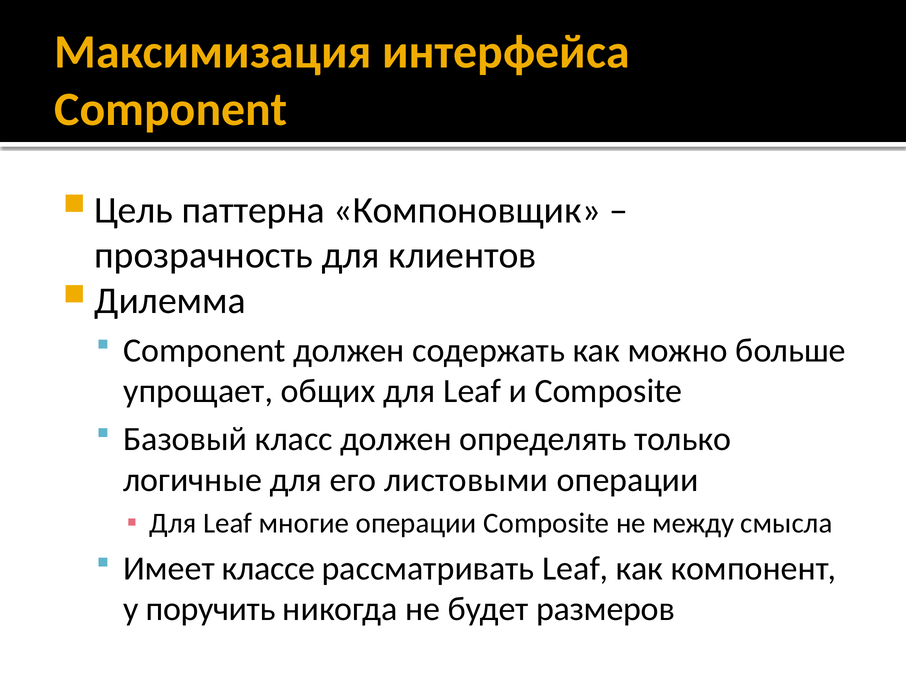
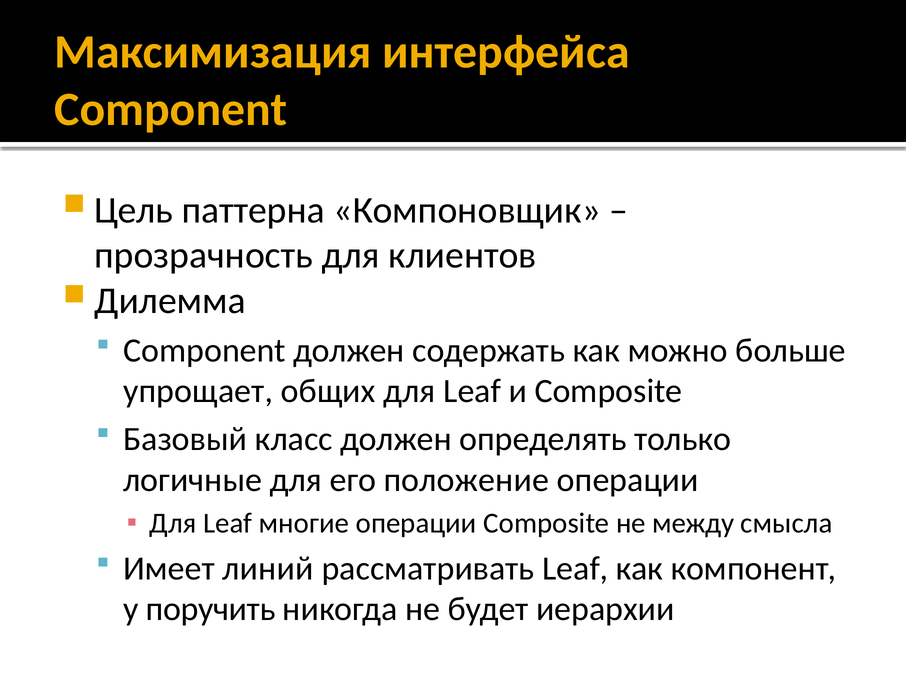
листовыми: листовыми -> положение (466, 480)
классе: классе -> линий (268, 569)
размеров: размеров -> иерархии (605, 610)
